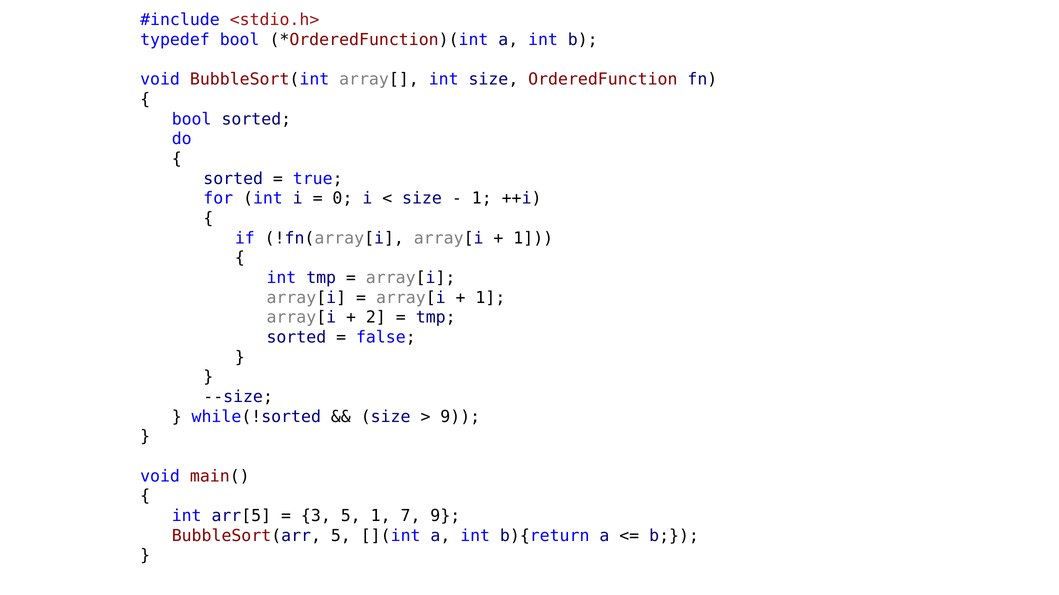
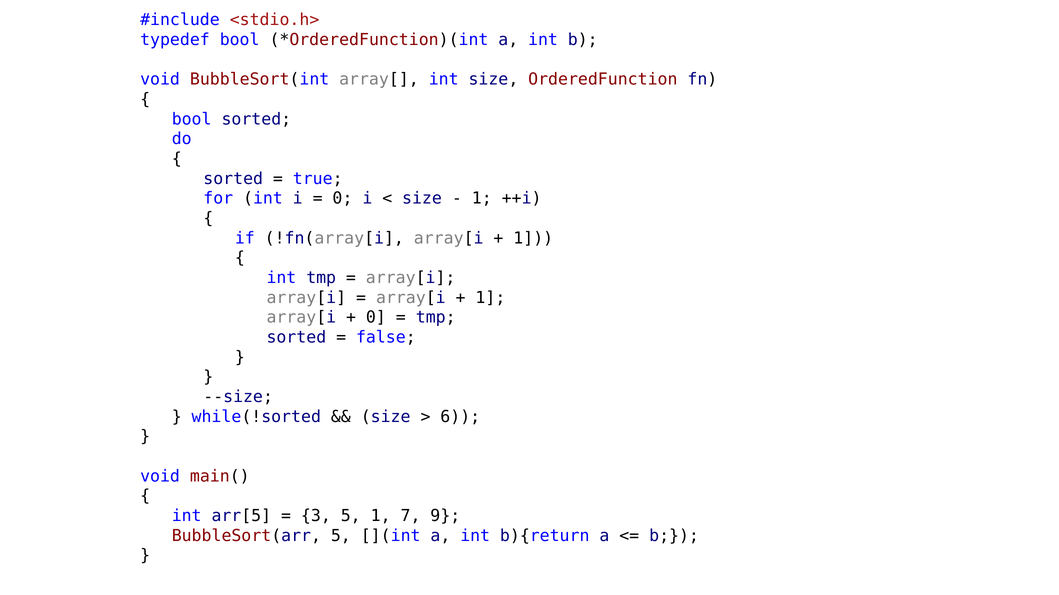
2: 2 -> 0 (376, 318)
9: 9 -> 6 (460, 417)
